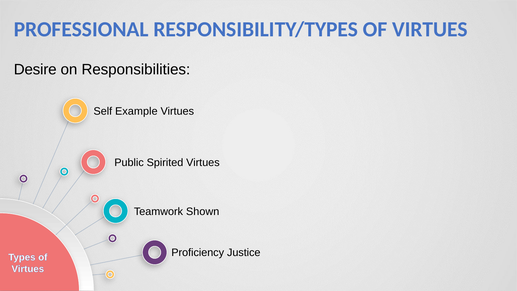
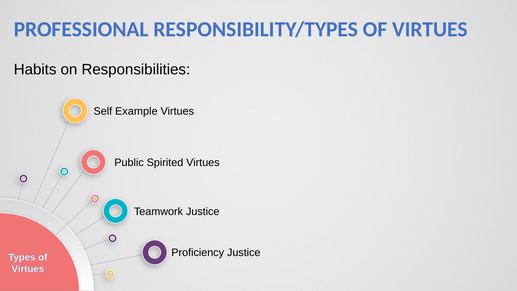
Desire: Desire -> Habits (35, 70)
Teamwork Shown: Shown -> Justice (203, 211)
